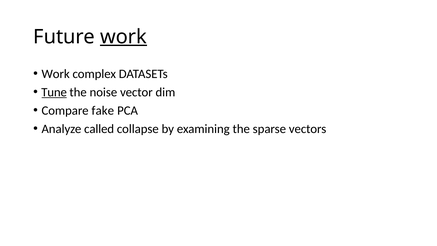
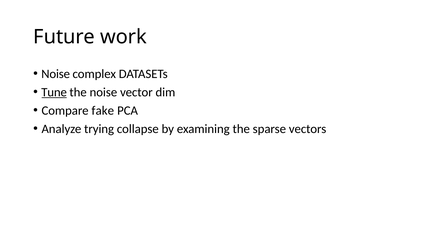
work underline: present -> none (123, 37)
Work: Work -> Noise (56, 74)
called: called -> trying (99, 129)
